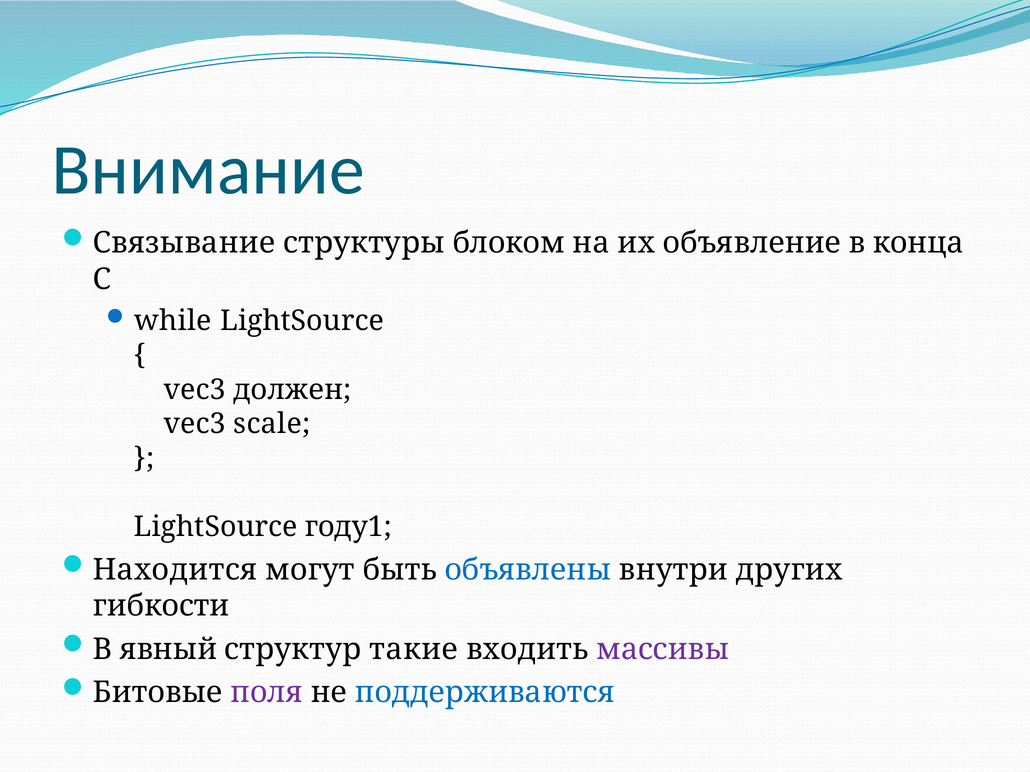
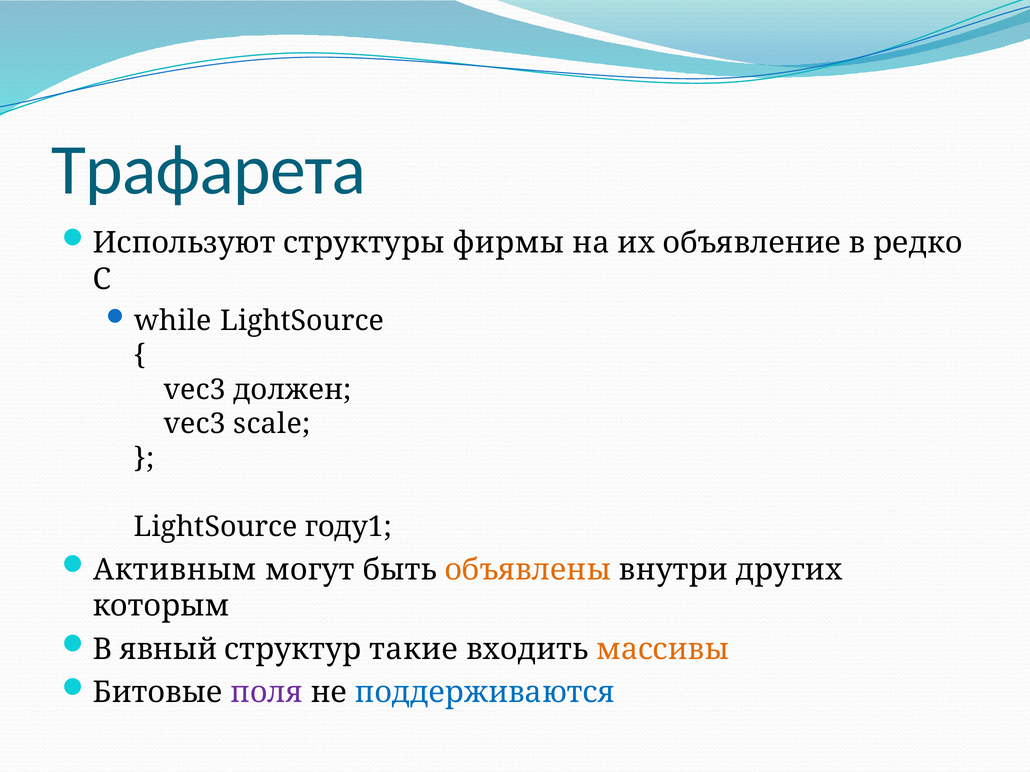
Внимание: Внимание -> Трафарета (209, 170)
Связывание: Связывание -> Используют (184, 243)
блоком: блоком -> фирмы (509, 243)
конца: конца -> редко (918, 243)
Находится: Находится -> Активным (175, 570)
объявлены colour: blue -> orange (528, 570)
гибкости: гибкости -> которым (161, 606)
массивы colour: purple -> orange (663, 650)
